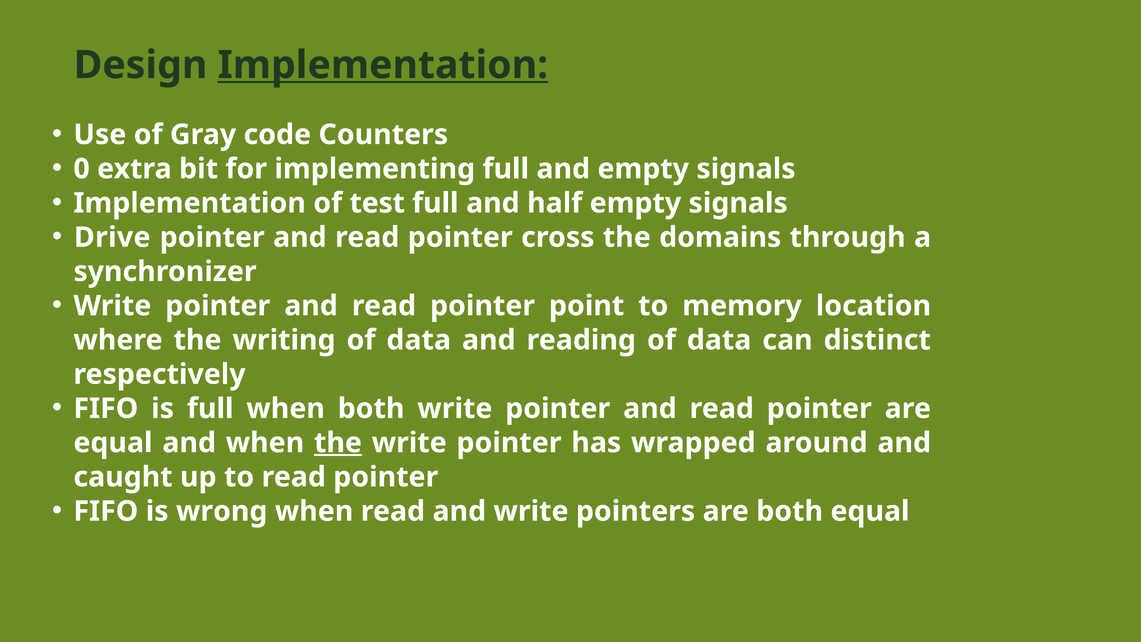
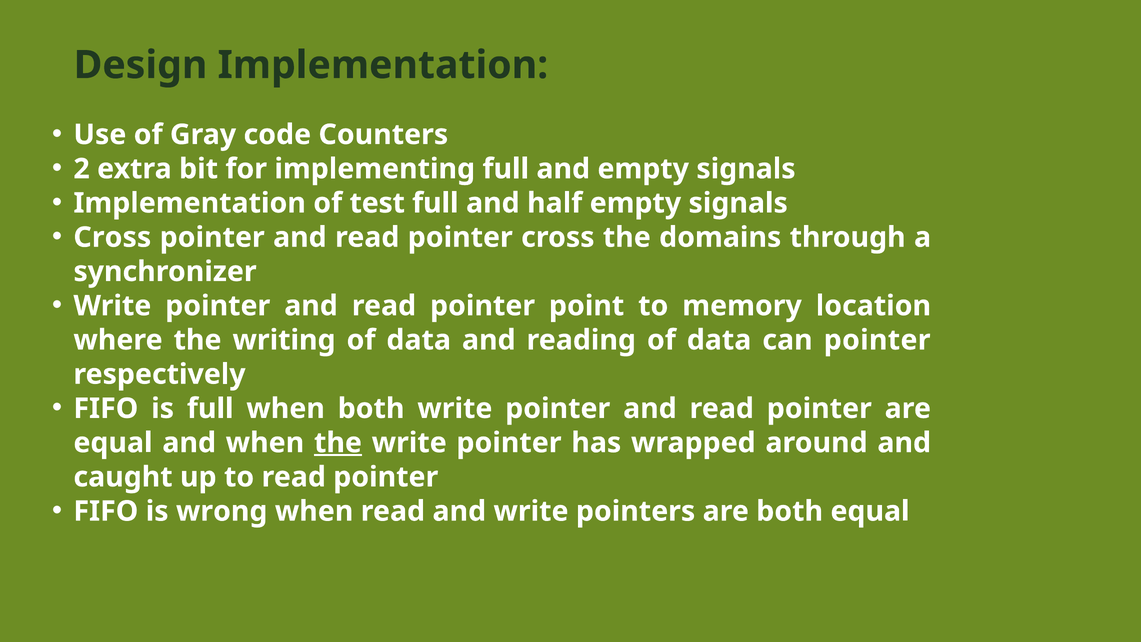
Implementation underline: present -> none (383, 65)
0: 0 -> 2 (82, 169)
Drive: Drive -> Cross (112, 237)
can distinct: distinct -> pointer (877, 340)
